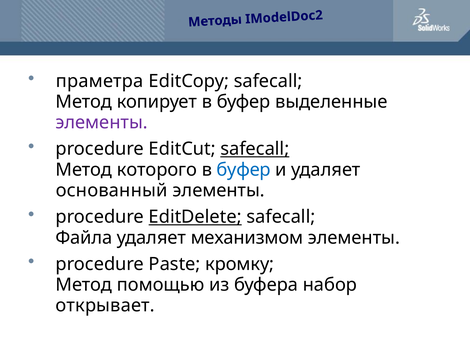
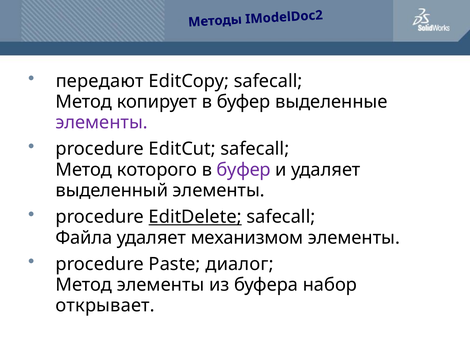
праметра: праметра -> передают (100, 81)
safecall underline: present -> none (255, 149)
буфер colour: blue -> purple (244, 170)
основанный: основанный -> выделенный (112, 191)
кромку: кромку -> диалог (240, 264)
Метод помощью: помощью -> элементы (161, 285)
